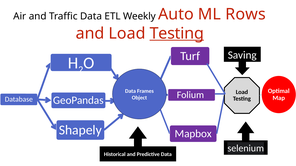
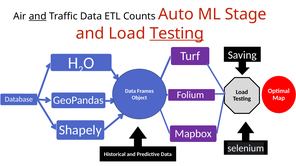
and underline: none -> present (38, 16)
Weekly: Weekly -> Counts (139, 16)
Rows: Rows -> Stage (246, 14)
